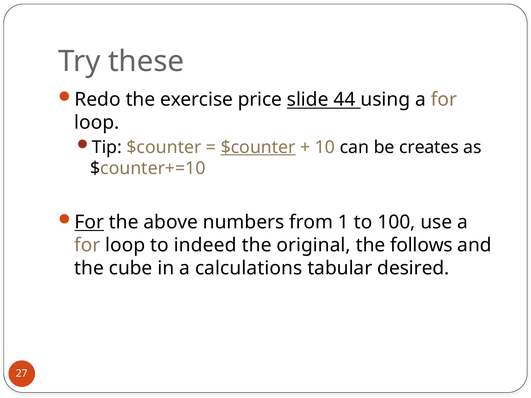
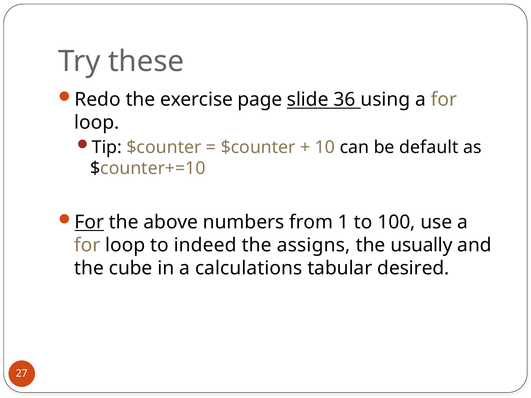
price: price -> page (260, 100)
44: 44 -> 36 (345, 100)
$counter underline: present -> none (258, 147)
creates: creates -> default (429, 147)
original: original -> assigns (314, 245)
follows: follows -> usually (421, 245)
